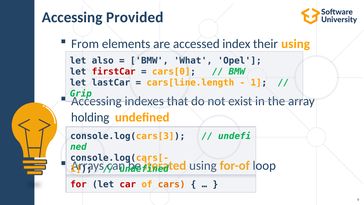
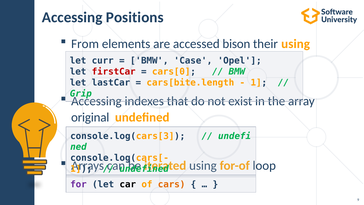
Provided: Provided -> Positions (135, 17)
index: index -> bison (236, 44)
also: also -> curr (103, 61)
What: What -> Case (193, 61)
cars[line.length: cars[line.length -> cars[bite.length (190, 82)
holding: holding -> original (90, 117)
for colour: red -> purple (78, 184)
car colour: red -> black (128, 184)
